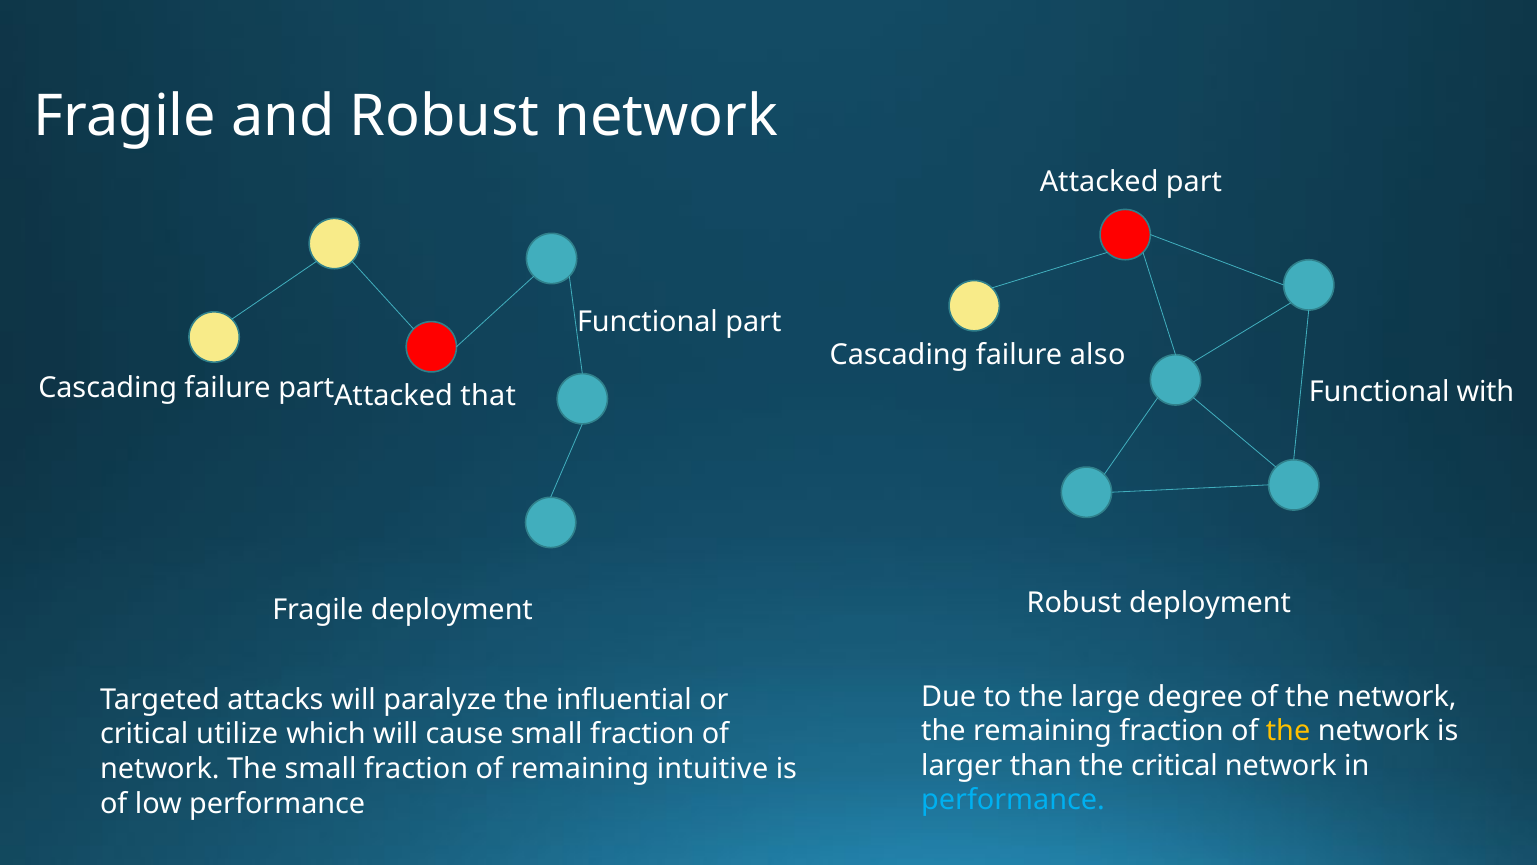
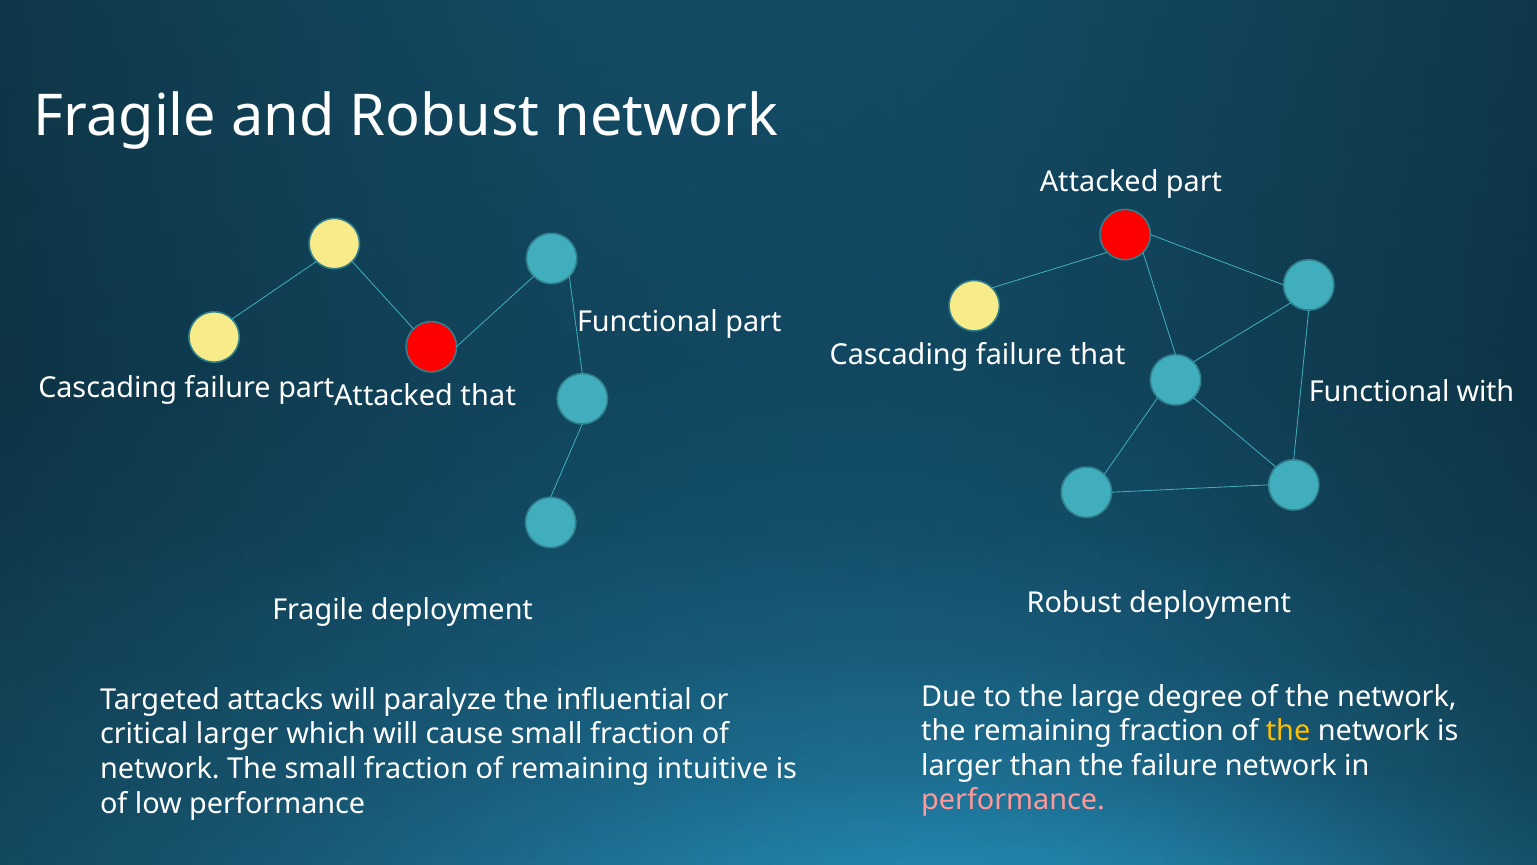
failure also: also -> that (1098, 355)
critical utilize: utilize -> larger (237, 734)
the critical: critical -> failure (1174, 765)
performance colour: light blue -> pink (1013, 800)
